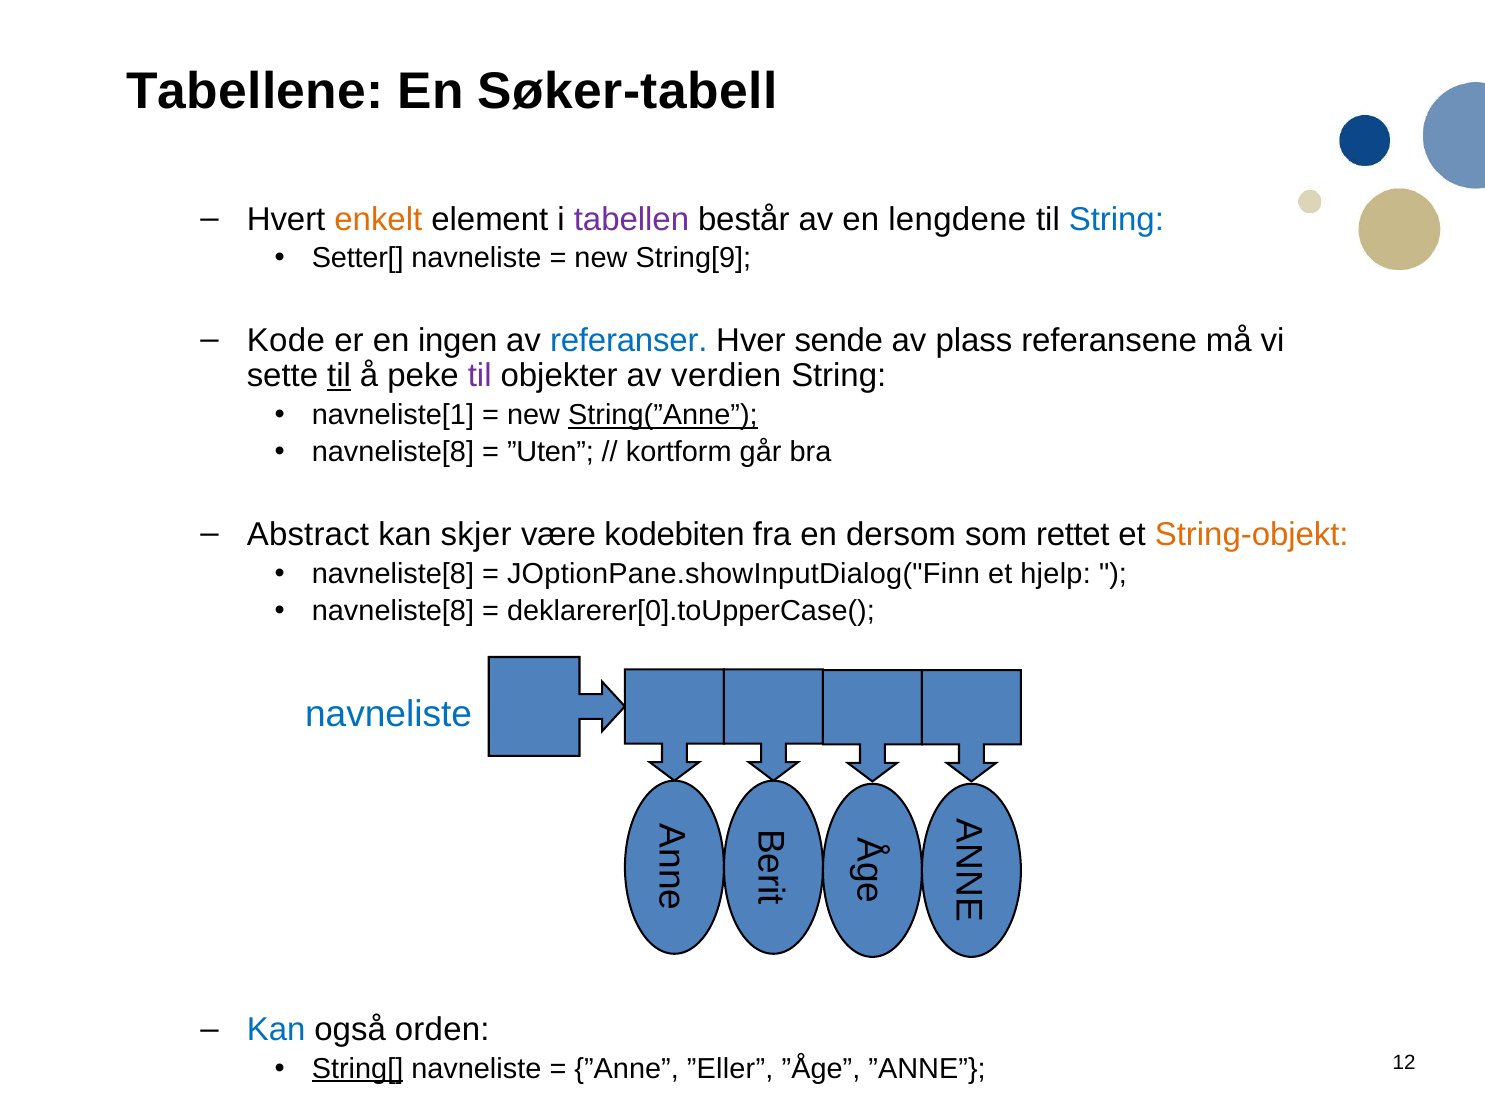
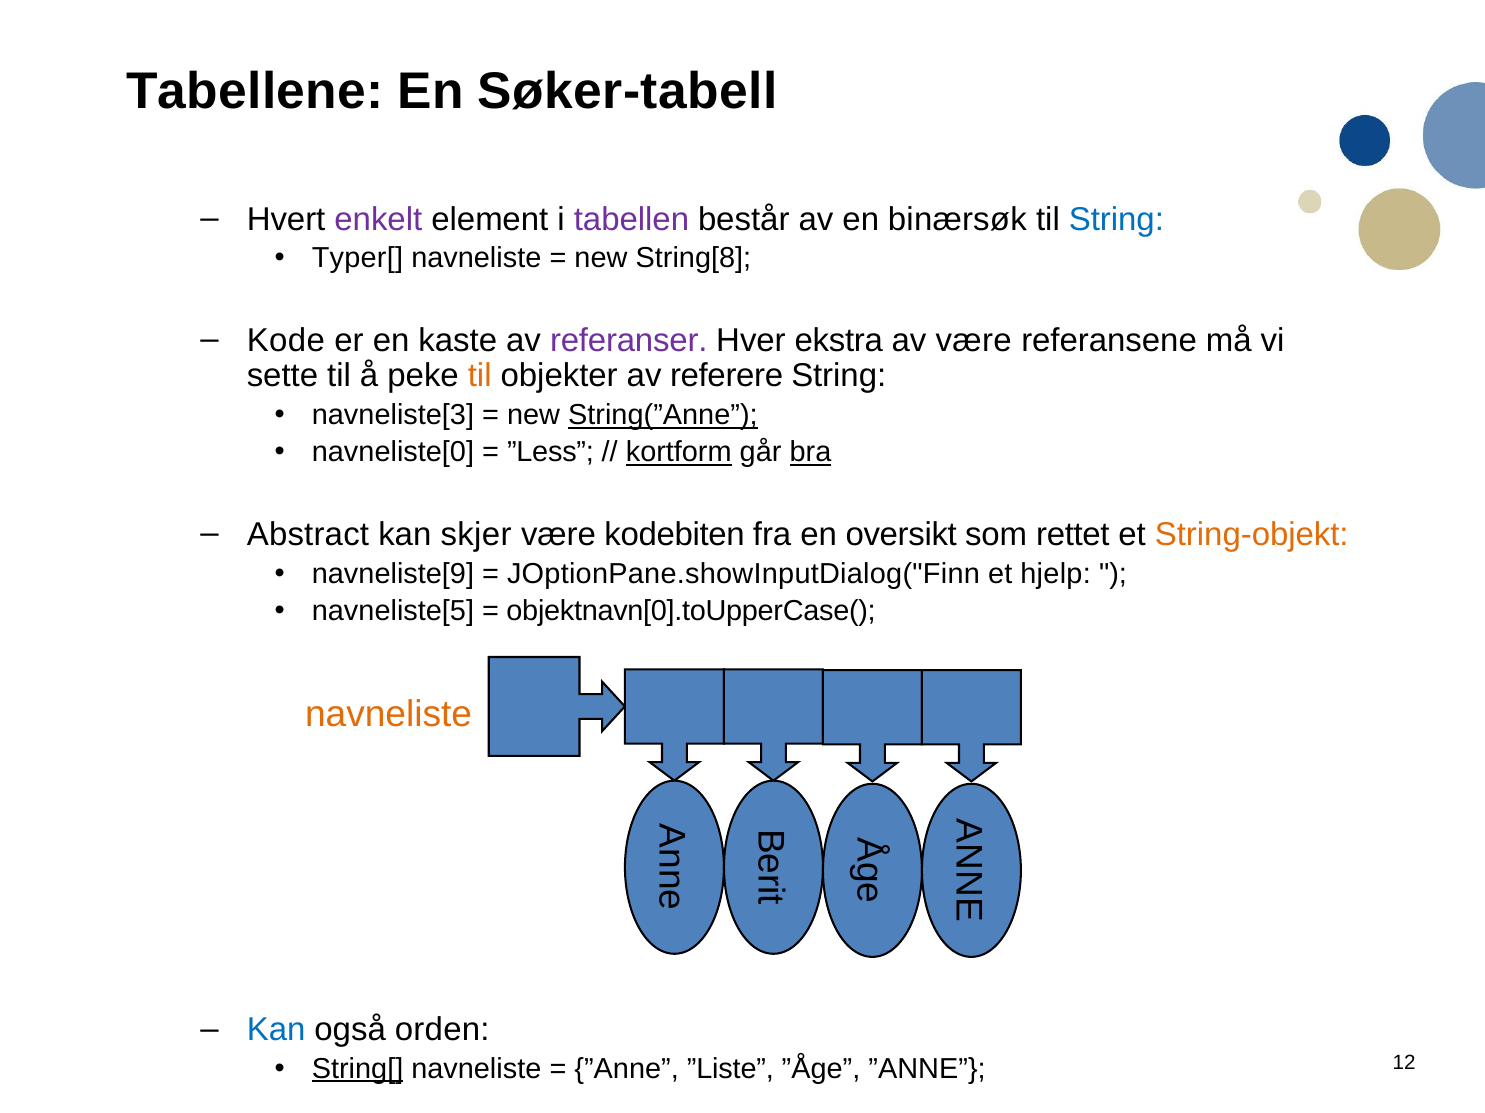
enkelt colour: orange -> purple (378, 219)
lengdene: lengdene -> binærsøk (957, 219)
Setter[: Setter[ -> Typer[ (357, 259)
String[9: String[9 -> String[8 (693, 259)
ingen: ingen -> kaste (458, 341)
referanser colour: blue -> purple (629, 341)
sende: sende -> ekstra (839, 341)
av plass: plass -> være (974, 341)
til underline: present -> none (339, 376)
til colour: purple -> orange (480, 376)
verdien: verdien -> referere (727, 376)
navneliste[1: navneliste[1 -> navneliste[3 (393, 416)
navneliste[8: navneliste[8 -> navneliste[0 (393, 453)
”Uten: ”Uten -> ”Less (550, 453)
kortform underline: none -> present (679, 453)
bra underline: none -> present (810, 453)
dersom: dersom -> oversikt (901, 535)
navneliste[8: navneliste[8 -> navneliste[9 (393, 574)
navneliste[8: navneliste[8 -> navneliste[5 (393, 611)
deklarerer[0].toUpperCase(: deklarerer[0].toUpperCase( -> objektnavn[0].toUpperCase( (691, 611)
navneliste colour: blue -> orange (389, 715)
”Eller: ”Eller -> ”Liste (730, 1070)
